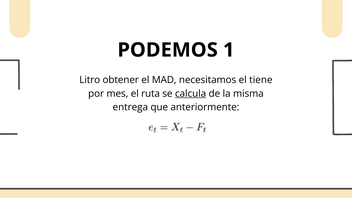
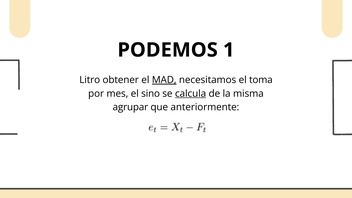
MAD underline: none -> present (164, 80)
tiene: tiene -> toma (261, 80)
ruta: ruta -> sino (151, 94)
entrega: entrega -> agrupar (130, 107)
